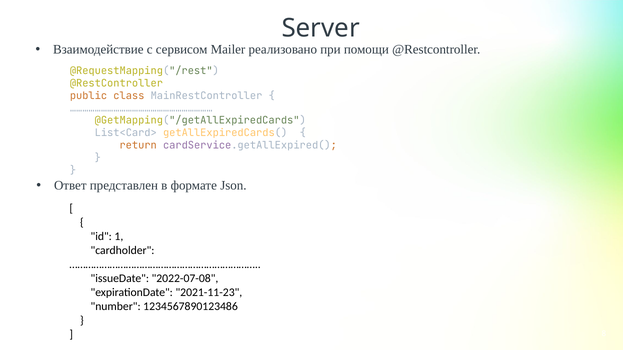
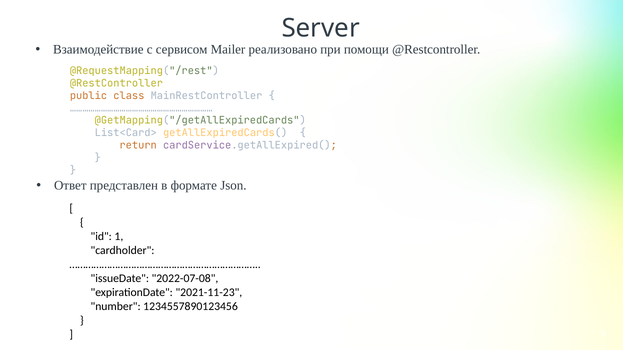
1234567890123486: 1234567890123486 -> 1234557890123456 (191, 307)
